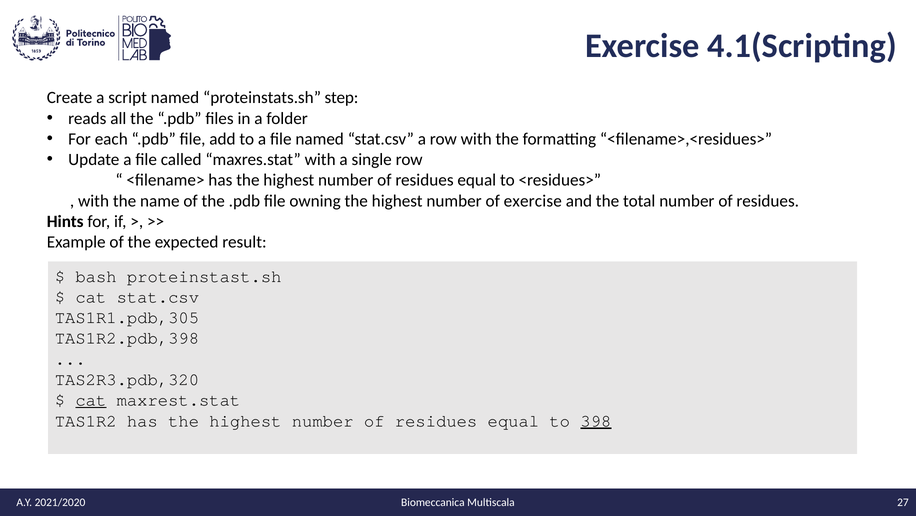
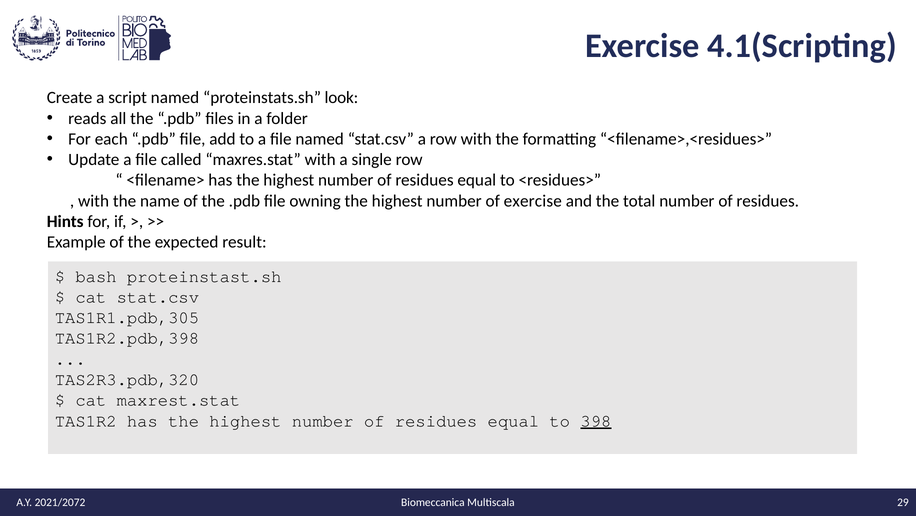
step: step -> look (341, 98)
cat underline: present -> none (91, 400)
27: 27 -> 29 (903, 502)
2021/2020: 2021/2020 -> 2021/2072 (60, 502)
